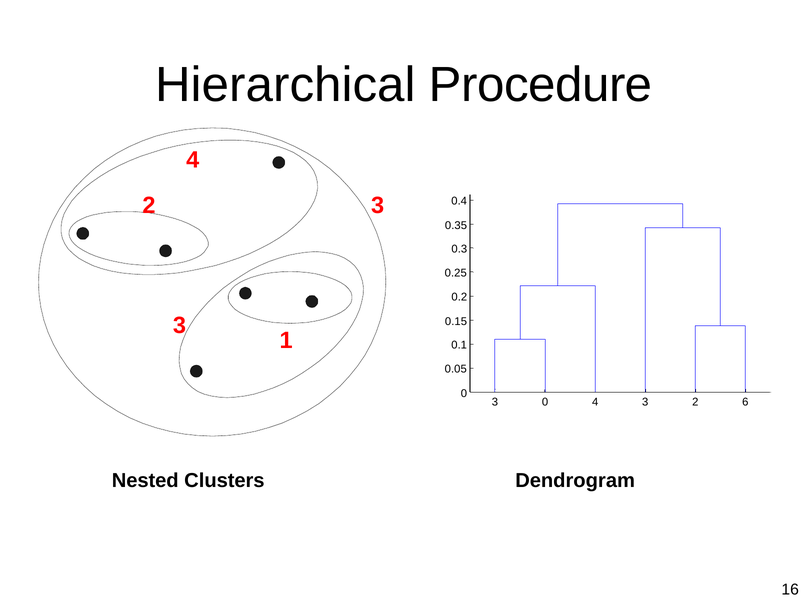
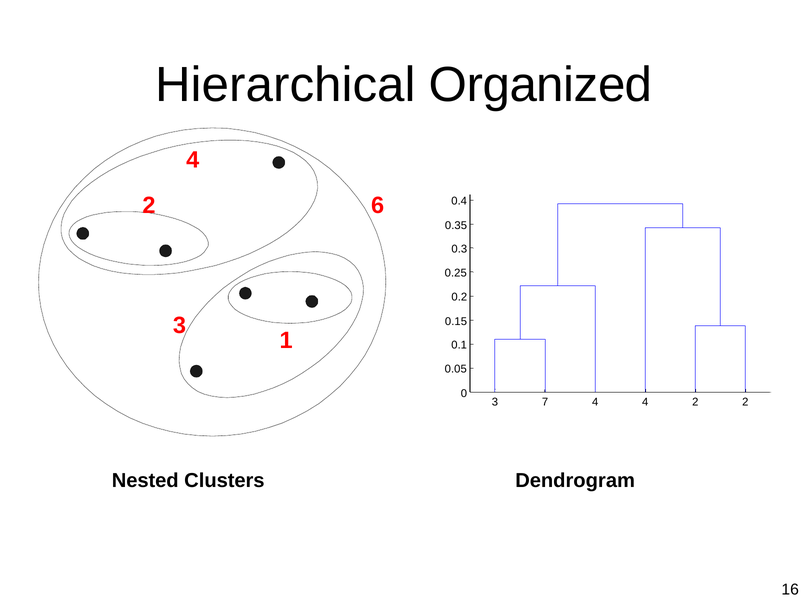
Procedure: Procedure -> Organized (541, 85)
2 3: 3 -> 6 (378, 205)
3 0: 0 -> 7 (545, 401)
4 3: 3 -> 4 (645, 401)
2 6: 6 -> 2 (745, 401)
